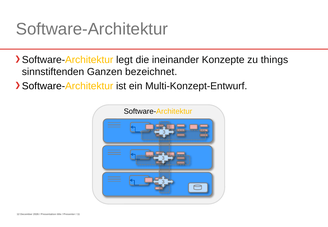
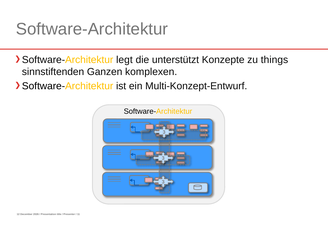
ineinander: ineinander -> unterstützt (175, 60)
bezeichnet: bezeichnet -> komplexen (151, 72)
